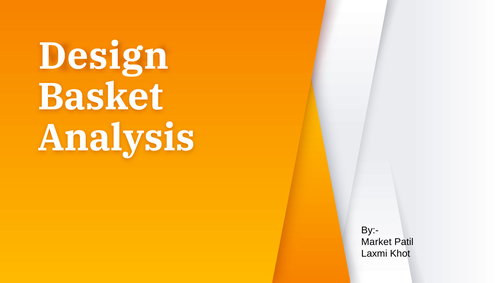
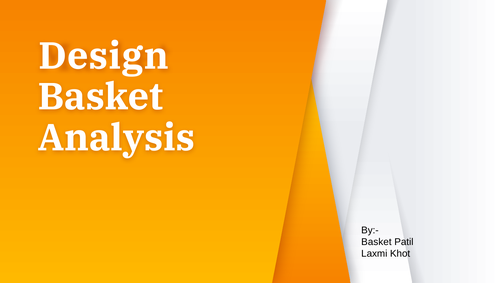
Market: Market -> Basket (376, 242)
